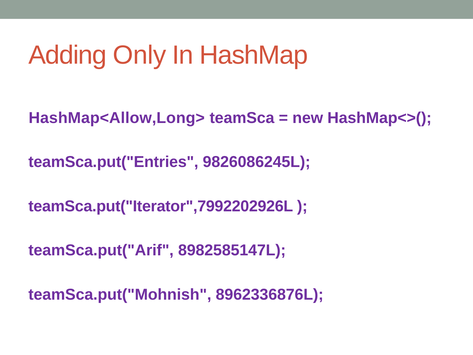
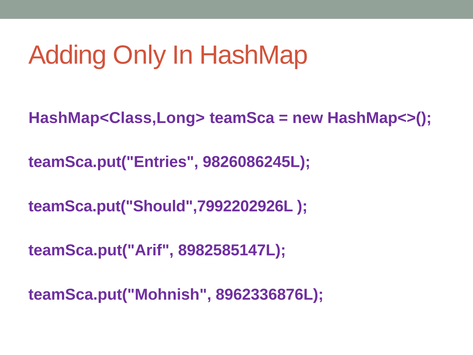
HashMap<Allow,Long>: HashMap<Allow,Long> -> HashMap<Class,Long> (117, 118)
teamSca.put("Iterator",7992202926L: teamSca.put("Iterator",7992202926L -> teamSca.put("Should",7992202926L (161, 206)
